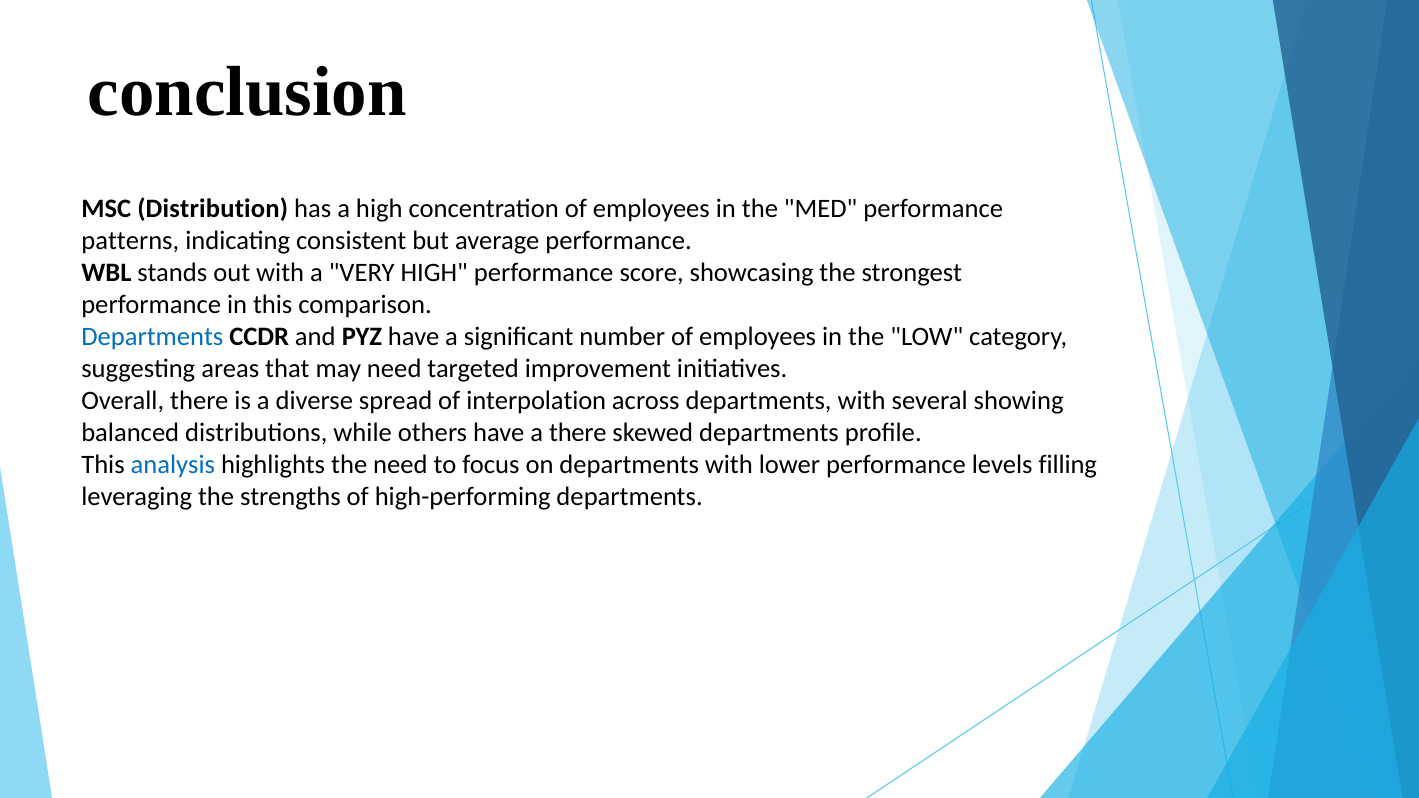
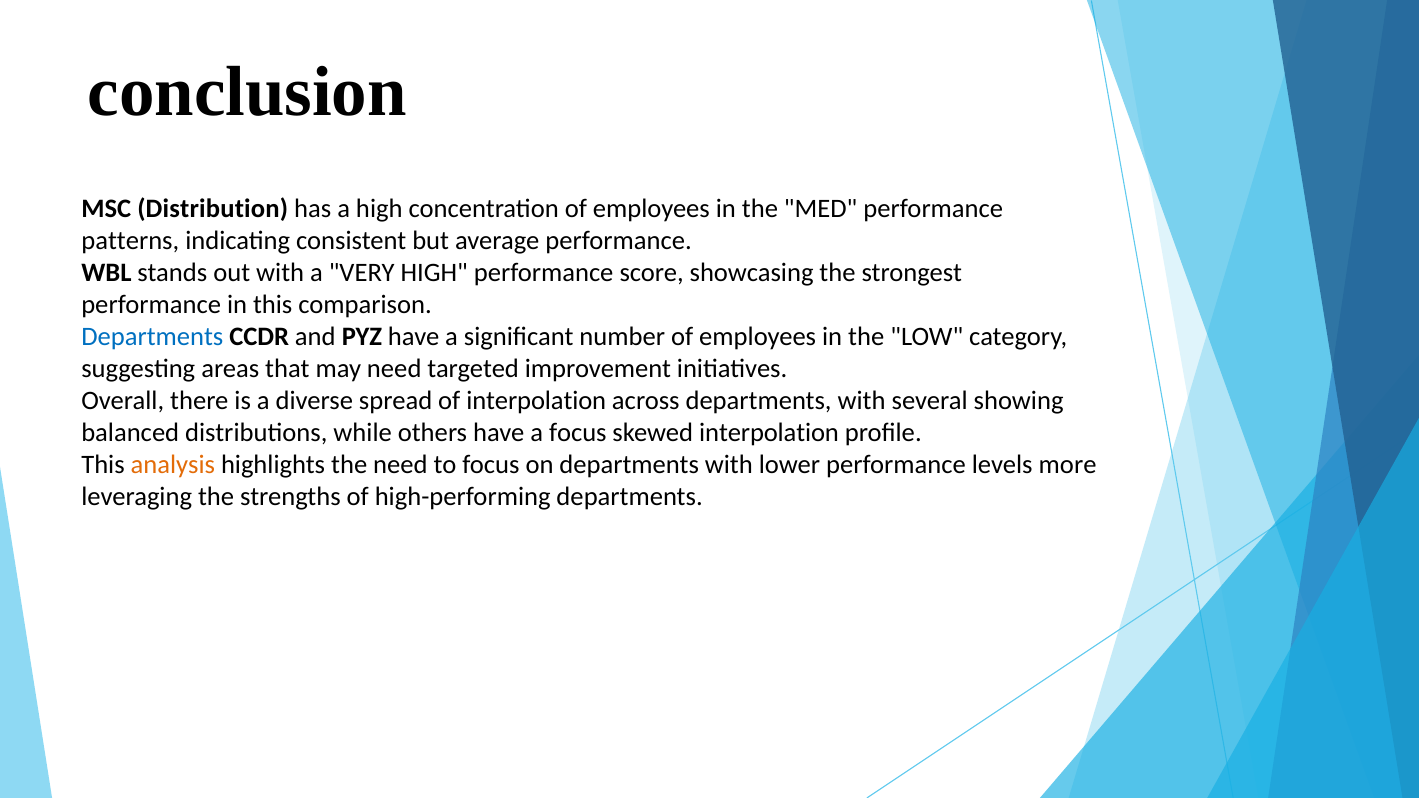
a there: there -> focus (578, 433)
skewed departments: departments -> interpolation (769, 433)
analysis colour: blue -> orange (173, 465)
filling: filling -> more (1068, 465)
